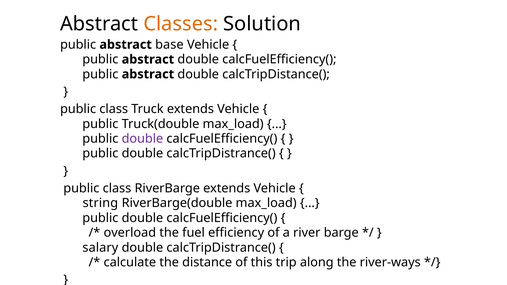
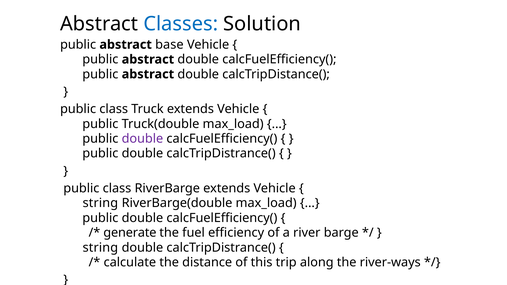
Classes colour: orange -> blue (181, 24)
overload: overload -> generate (130, 233)
salary: salary -> string (100, 248)
